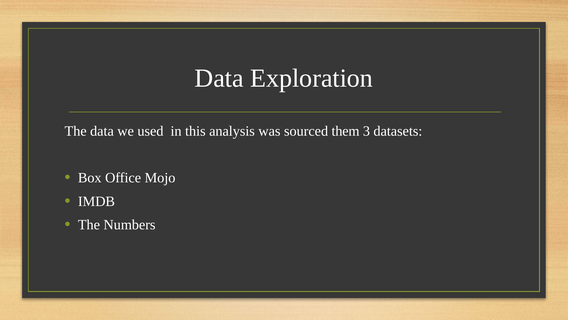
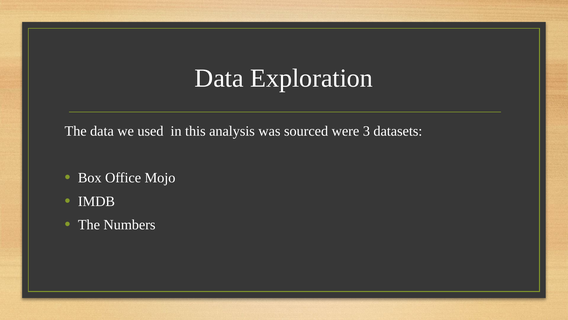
them: them -> were (345, 131)
